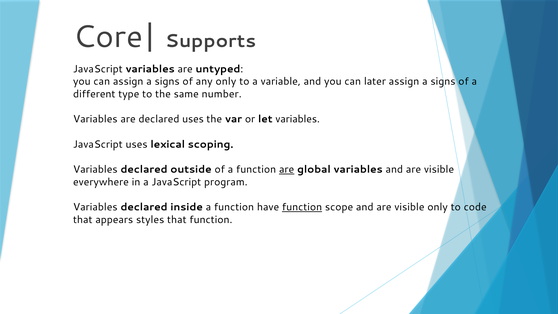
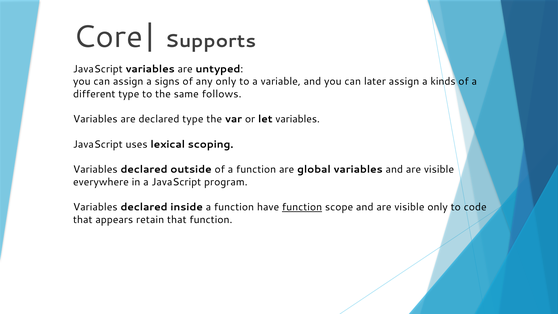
later assign a signs: signs -> kinds (443, 81)
number: number -> follows (222, 94)
declared uses: uses -> type (193, 119)
are underline: present -> none (287, 169)
styles: styles -> retain (150, 220)
